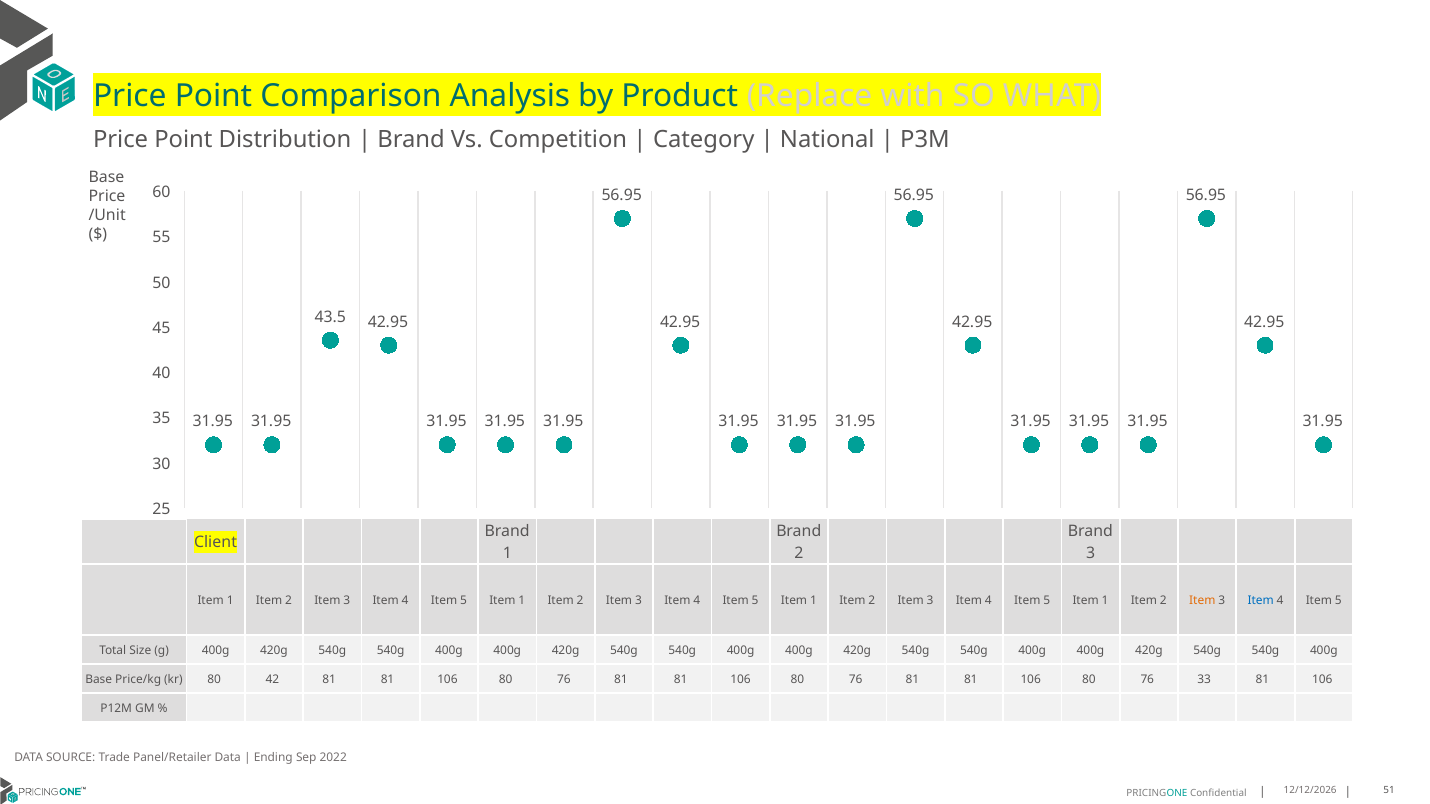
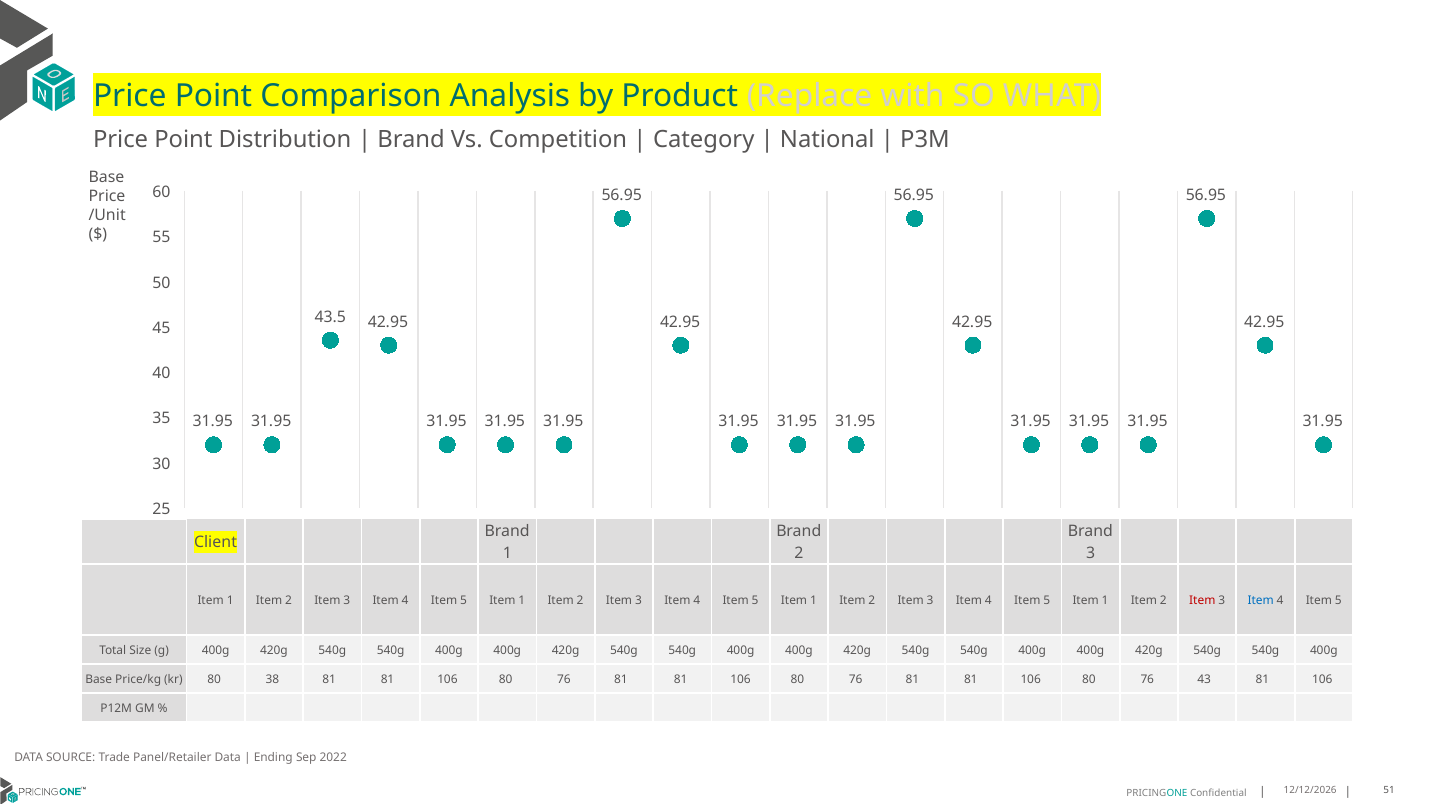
Item colour: orange -> red (1202, 600)
42: 42 -> 38 (272, 680)
33: 33 -> 43 (1204, 680)
